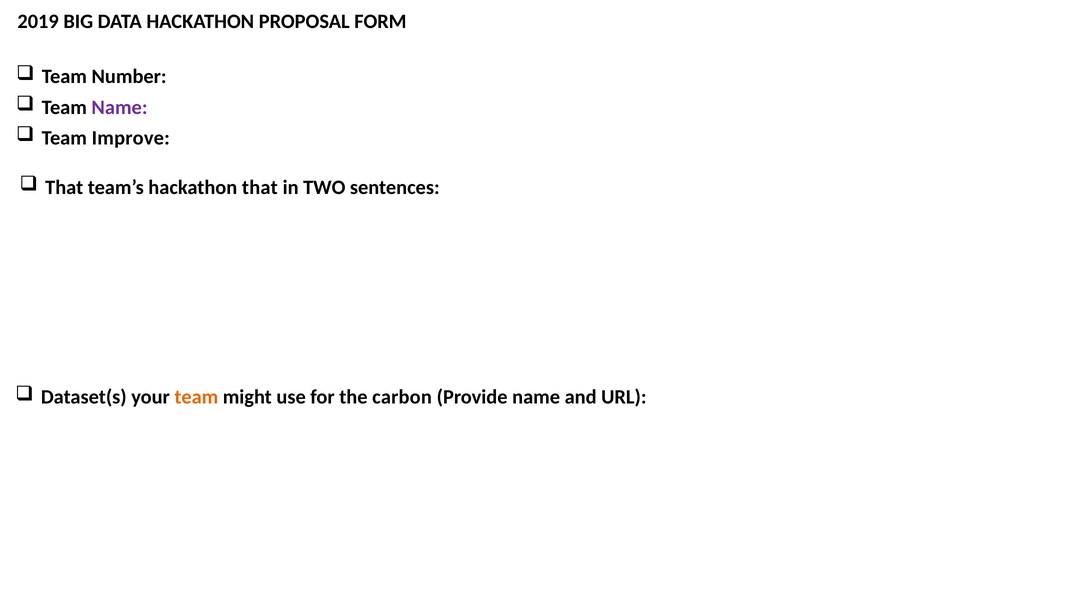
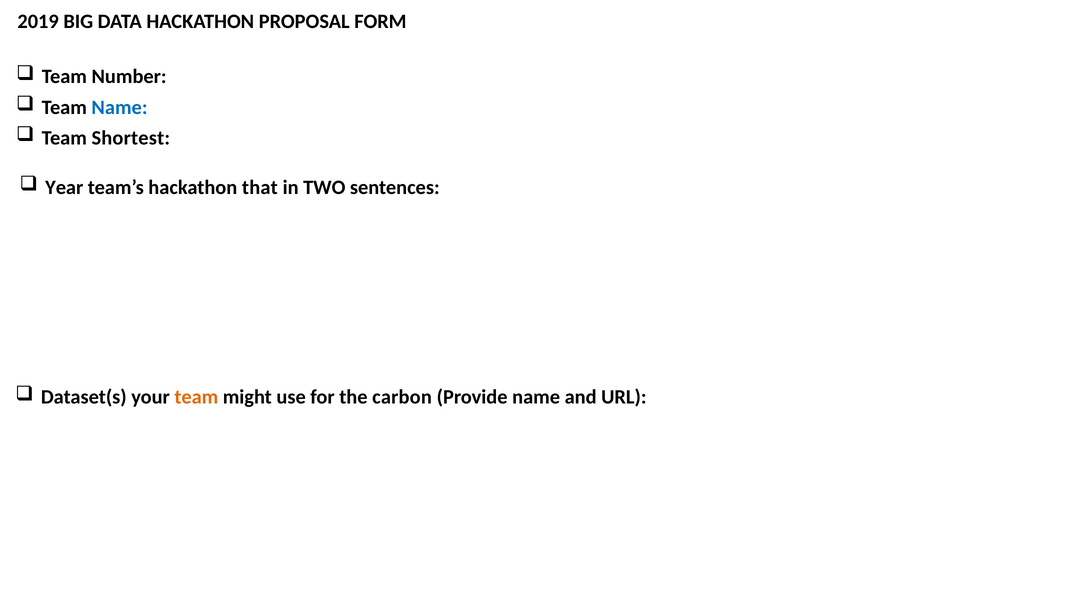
Name colour: purple -> blue (119, 107)
Improve: Improve -> Shortest (131, 138)
That: That -> Year (64, 188)
